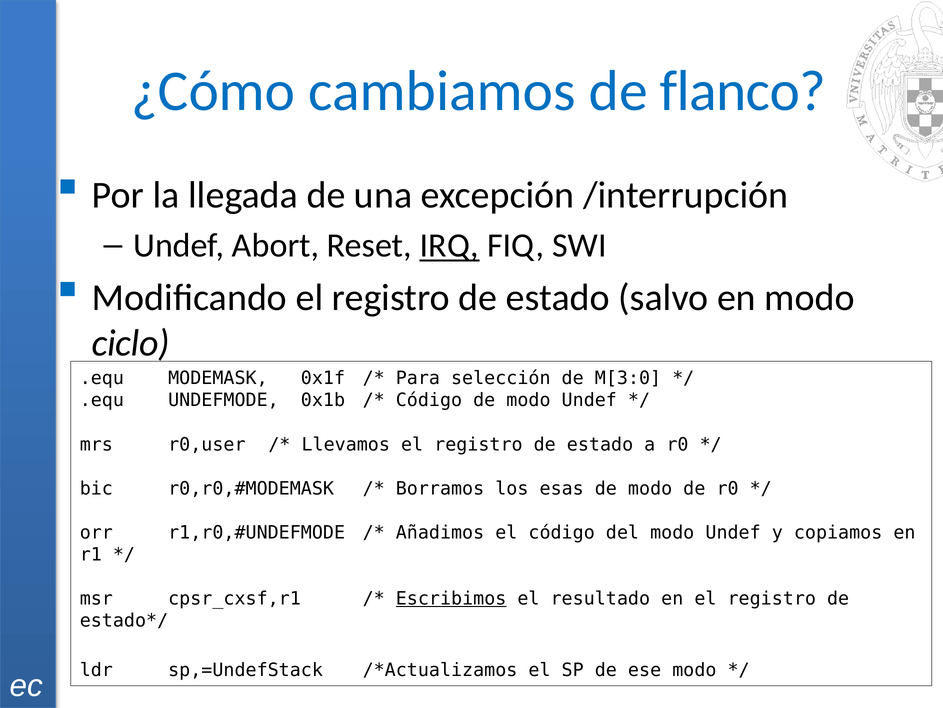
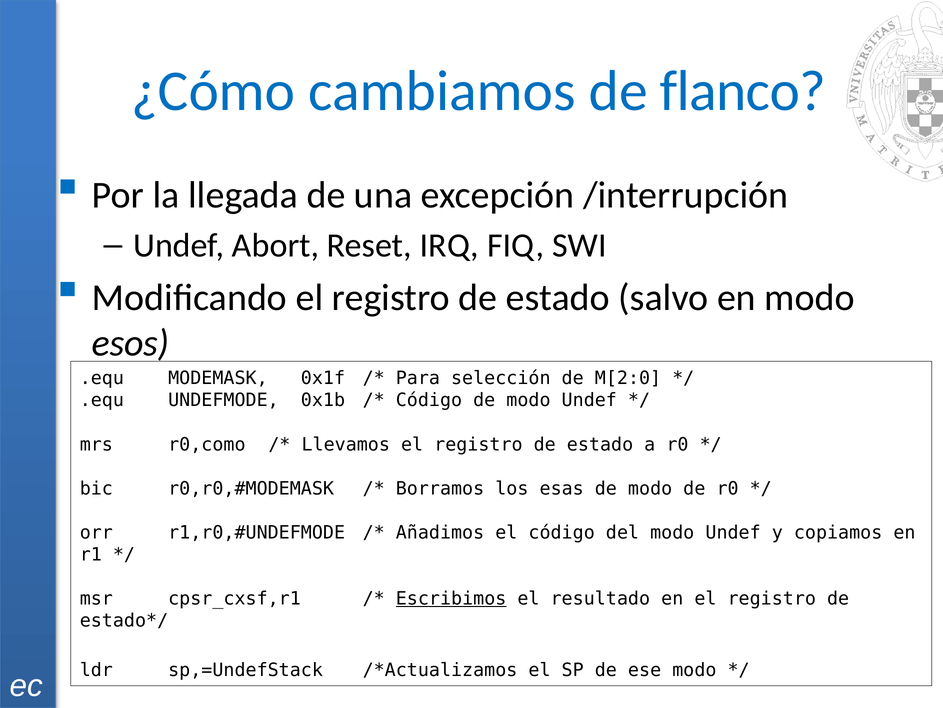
IRQ underline: present -> none (449, 245)
ciclo: ciclo -> esos (131, 343)
M[3:0: M[3:0 -> M[2:0 (628, 378)
r0,user: r0,user -> r0,como (207, 444)
